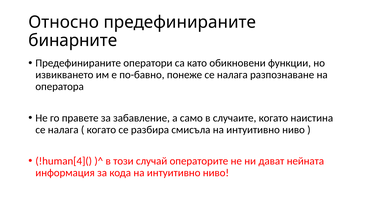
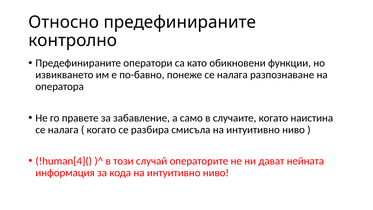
бинарните: бинарните -> контролно (73, 41)
